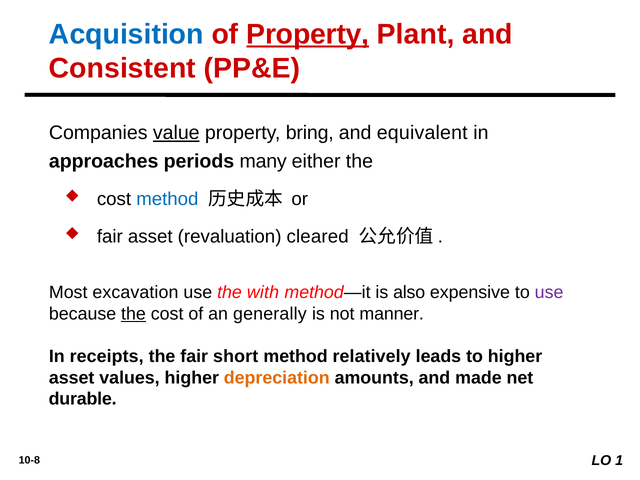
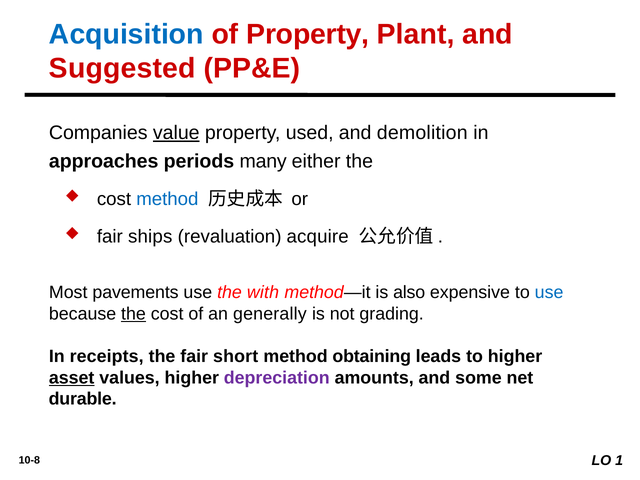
Property underline: present -> none (308, 34)
Consistent: Consistent -> Suggested (122, 68)
bring: bring -> used (310, 133)
equivalent: equivalent -> demolition (422, 133)
fair asset: asset -> ships (150, 237)
cleared: cleared -> acquire (318, 237)
excavation: excavation -> pavements (136, 292)
use colour: purple -> blue (549, 292)
manner: manner -> grading (392, 314)
relatively: relatively -> obtaining (372, 356)
asset underline: none -> present (72, 378)
depreciation colour: orange -> purple (277, 378)
made: made -> some (478, 378)
